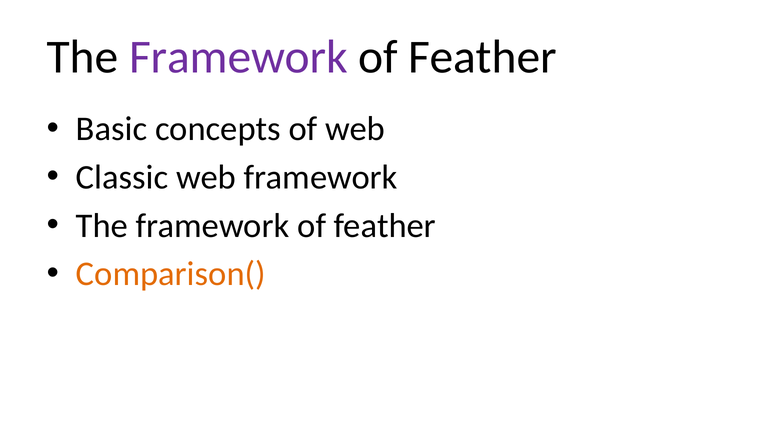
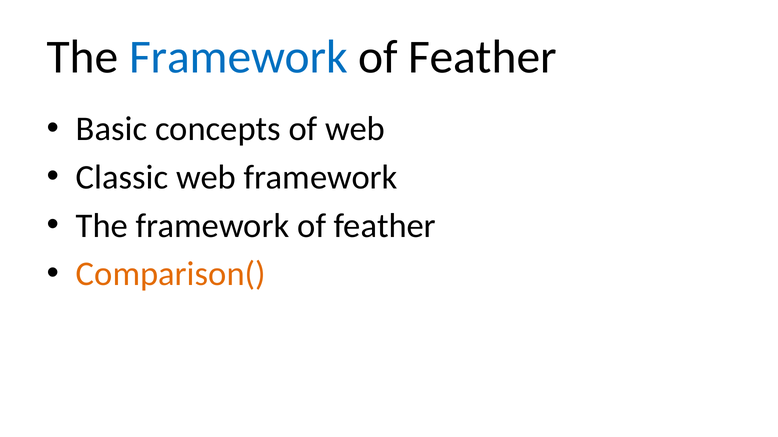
Framework colour: purple -> blue (238, 57)
